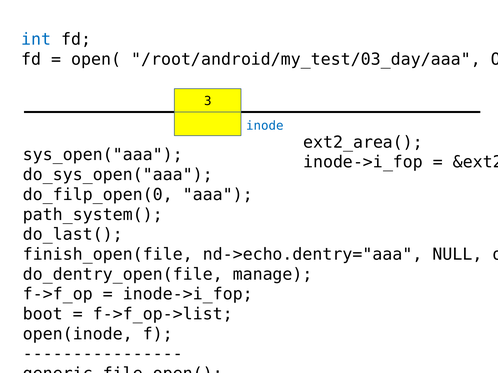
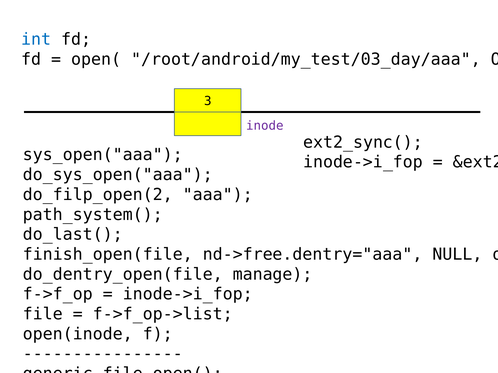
inode colour: blue -> purple (265, 126)
ext2_area(: ext2_area( -> ext2_sync( (363, 142)
do_filp_open(0: do_filp_open(0 -> do_filp_open(2 (98, 195)
nd->echo.dentry="aaa: nd->echo.dentry="aaa -> nd->free.dentry="aaa (313, 255)
boot: boot -> file (43, 314)
